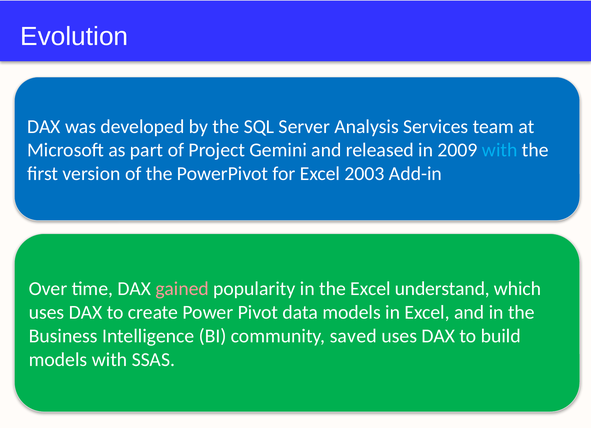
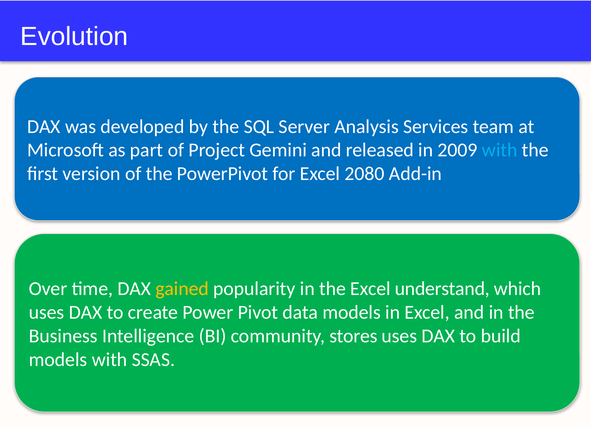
2003: 2003 -> 2080 (365, 174)
gained colour: pink -> yellow (182, 289)
saved: saved -> stores (353, 336)
